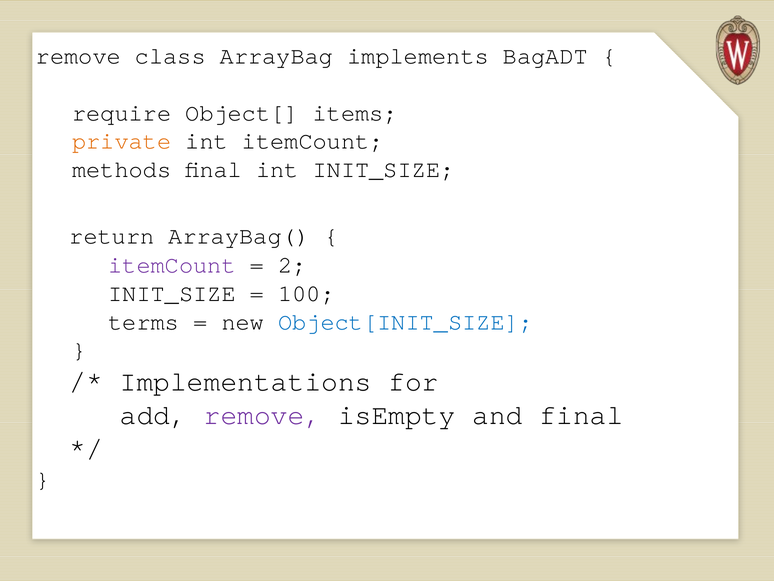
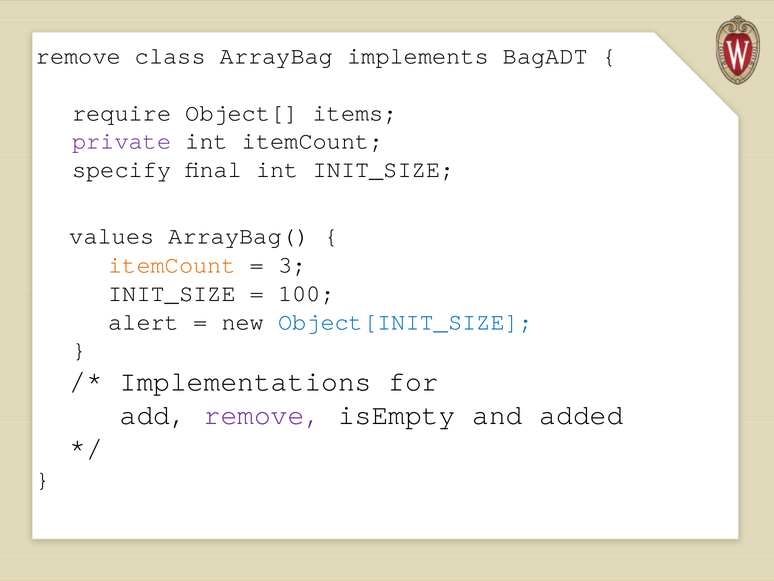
private colour: orange -> purple (122, 141)
methods: methods -> specify (122, 169)
return: return -> values (112, 236)
itemCount colour: purple -> orange (172, 265)
2: 2 -> 3 (292, 265)
terms: terms -> alert (144, 322)
and final: final -> added (581, 415)
